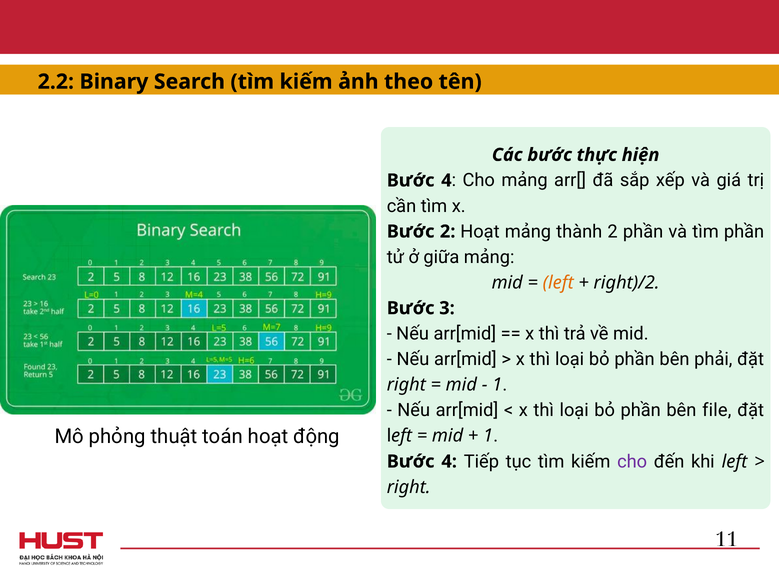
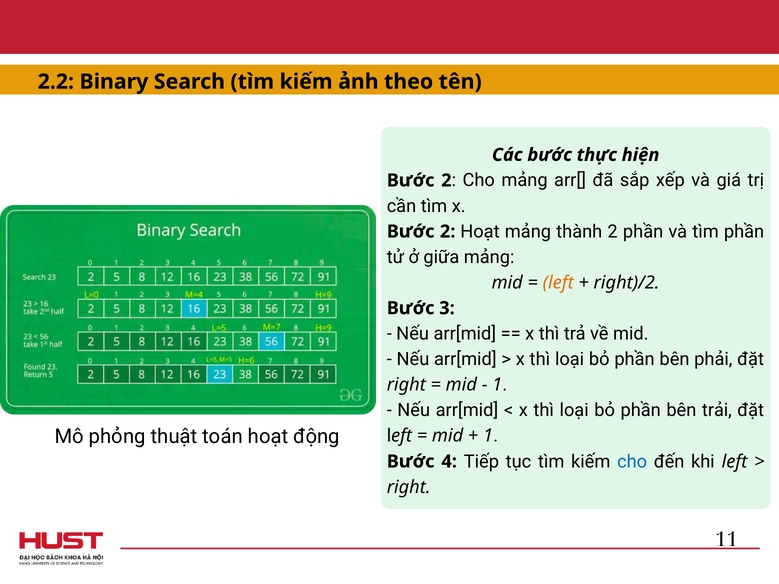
4: 4 -> 2 (446, 181)
file: file -> trải (717, 411)
cho colour: purple -> blue (632, 462)
